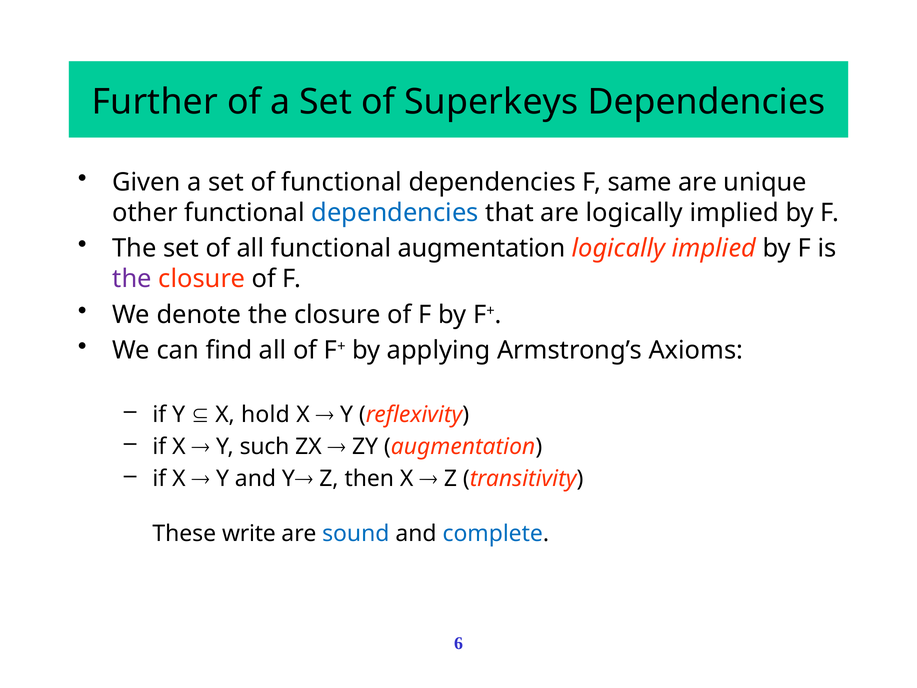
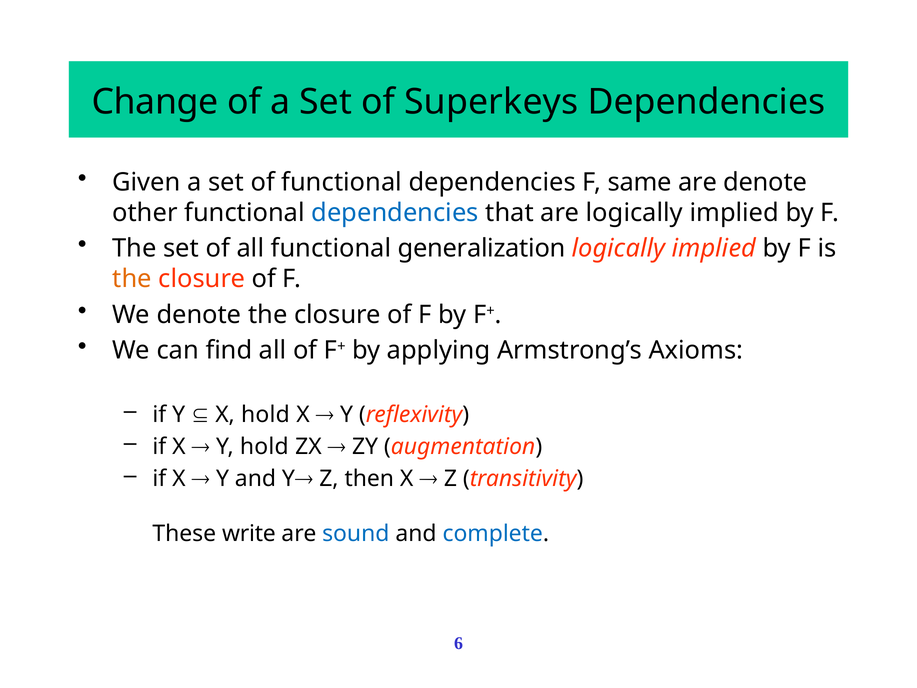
Further: Further -> Change (155, 102)
are unique: unique -> denote (765, 182)
functional augmentation: augmentation -> generalization (482, 248)
the colour: purple -> orange (132, 279)
Y such: such -> hold (264, 446)
